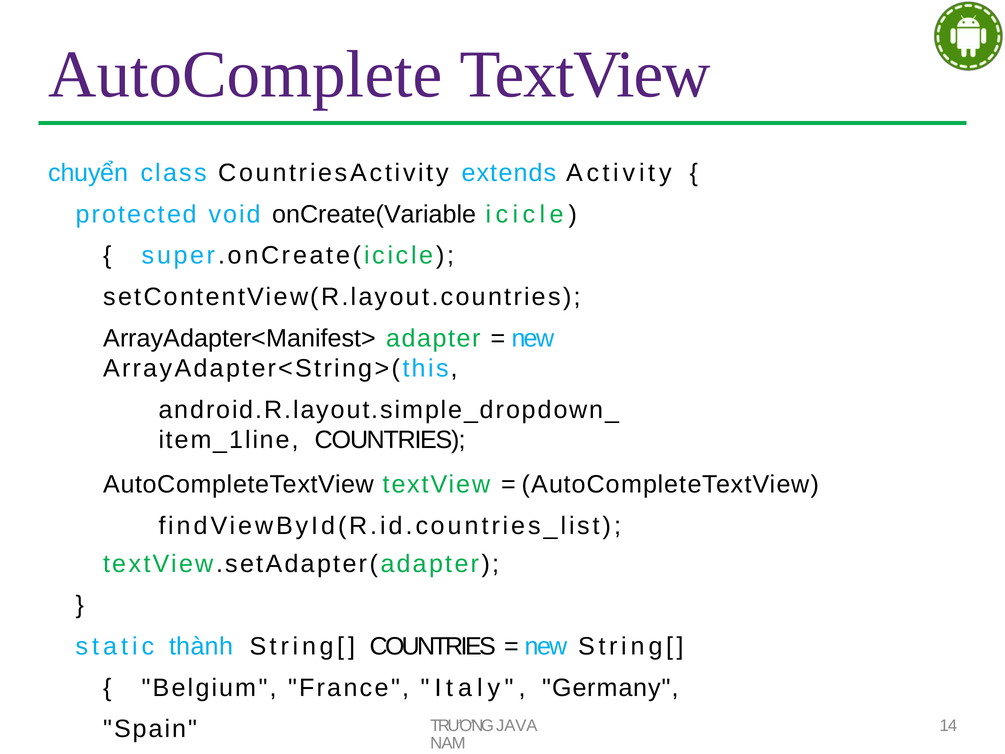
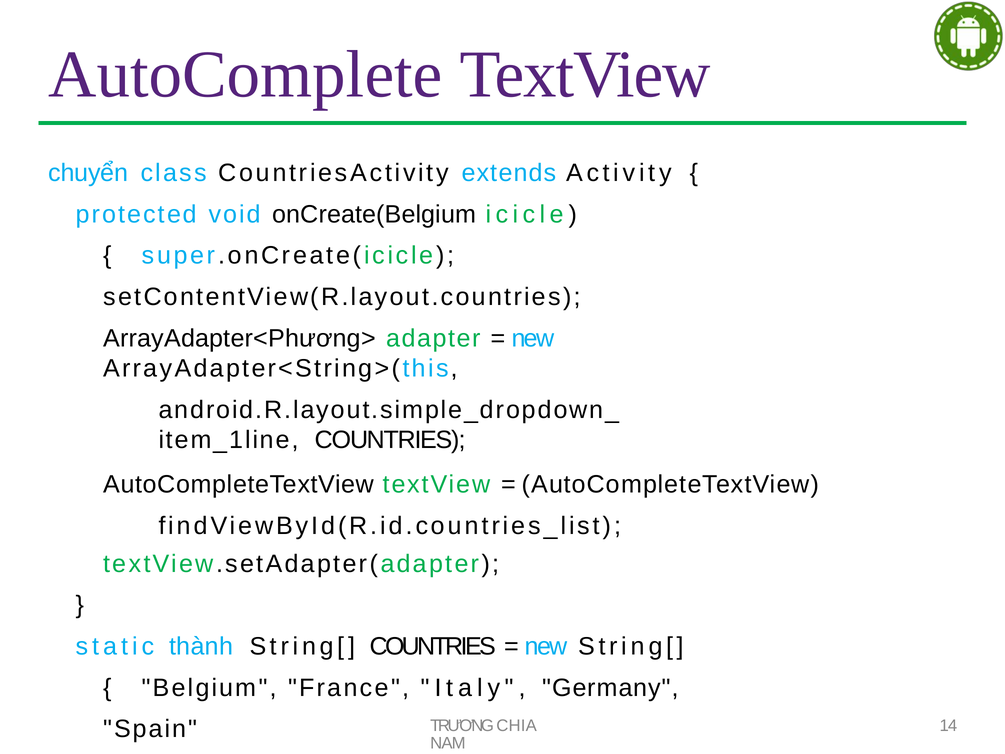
onCreate(Variable: onCreate(Variable -> onCreate(Belgium (374, 214)
ArrayAdapter<Manifest>: ArrayAdapter<Manifest> -> ArrayAdapter<Phương> (240, 338)
JAVA: JAVA -> CHIA (517, 726)
